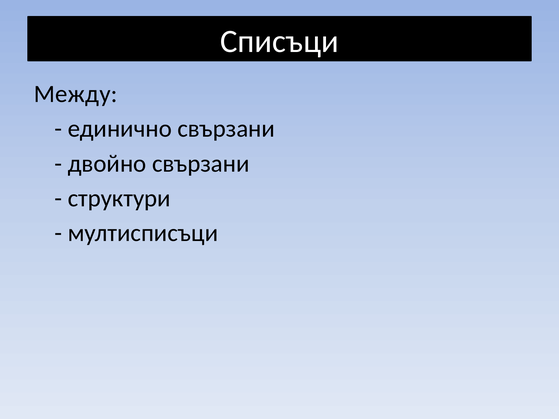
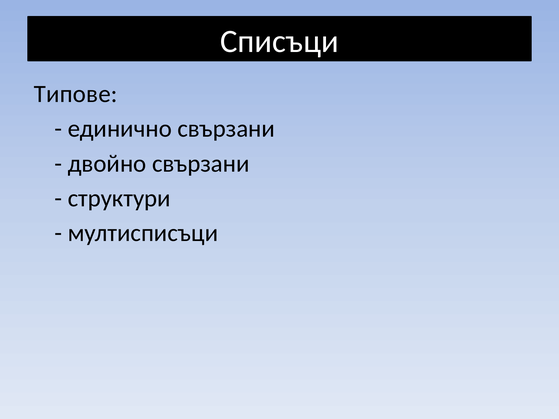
Между: Между -> Типове (76, 94)
